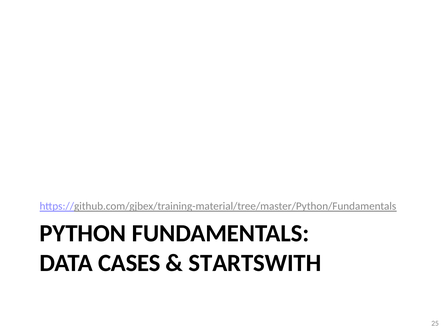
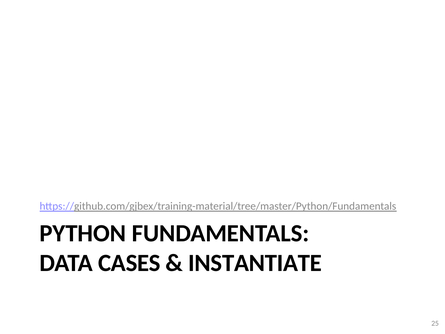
STARTSWITH: STARTSWITH -> INSTANTIATE (255, 263)
